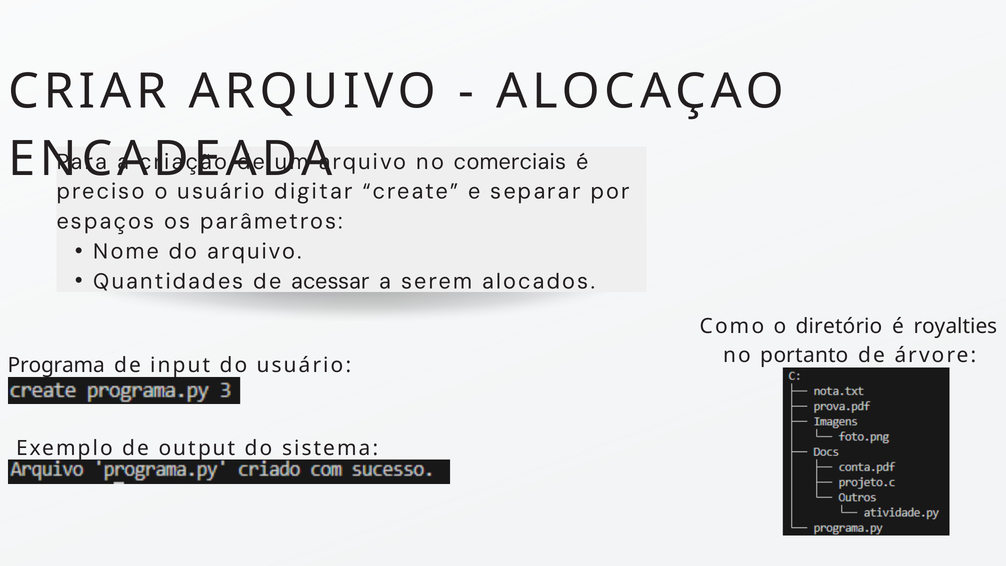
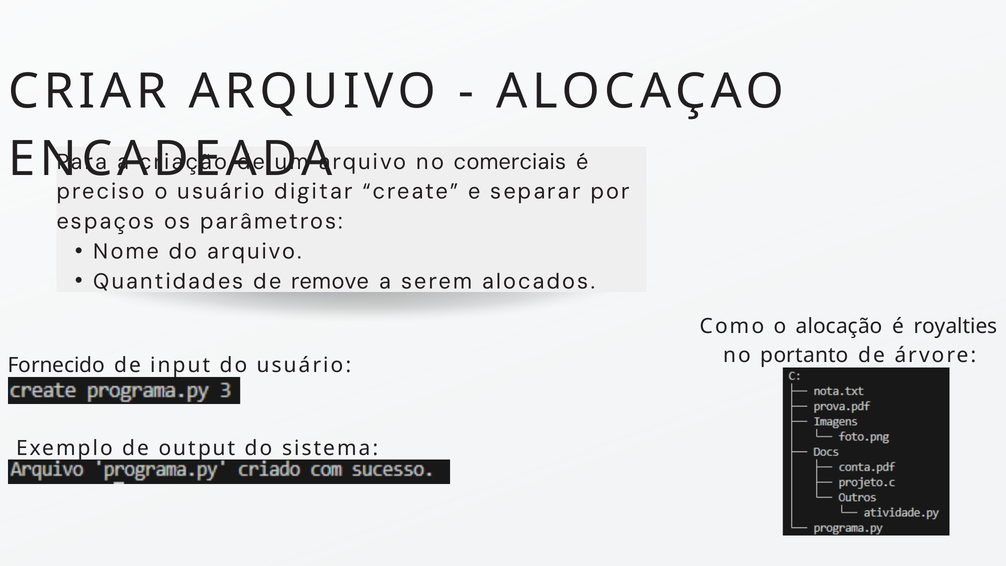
acessar: acessar -> remove (330, 281)
diretório: diretório -> alocação (839, 326)
Programa: Programa -> Fornecido (56, 365)
